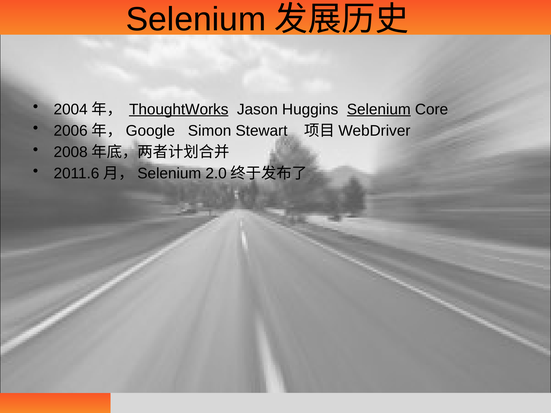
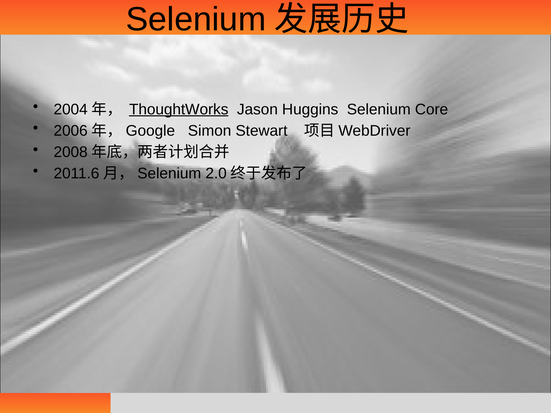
Selenium underline: present -> none (379, 109)
